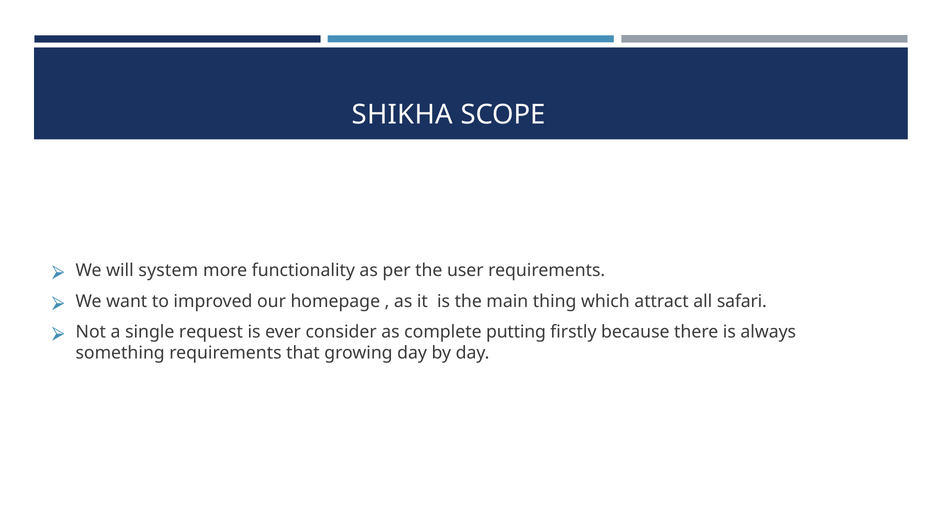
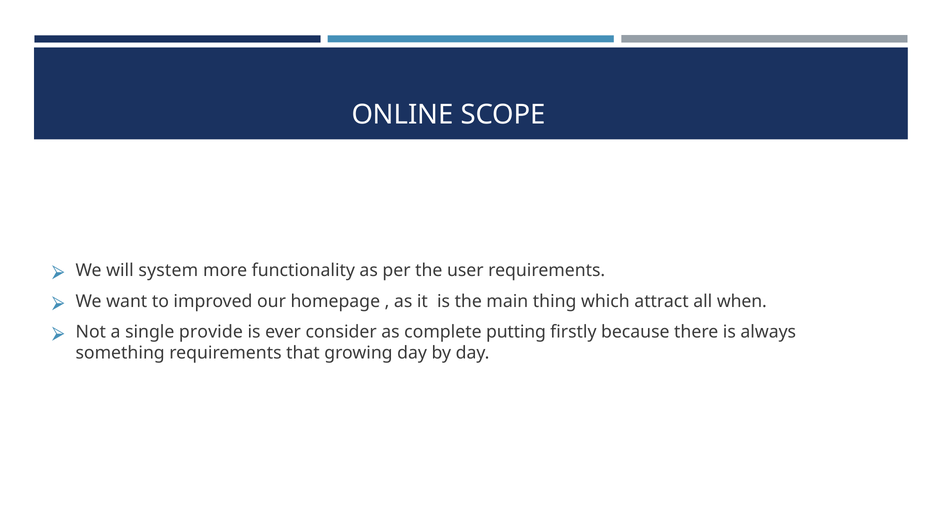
SHIKHA: SHIKHA -> ONLINE (403, 114)
safari: safari -> when (742, 301)
request: request -> provide (211, 332)
